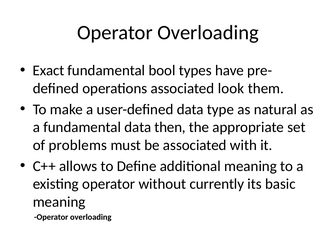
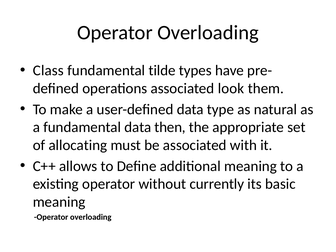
Exact: Exact -> Class (48, 70)
bool: bool -> tilde (162, 70)
problems: problems -> allocating (78, 145)
